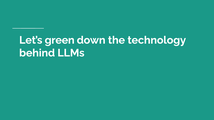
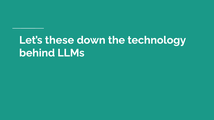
green: green -> these (60, 40)
